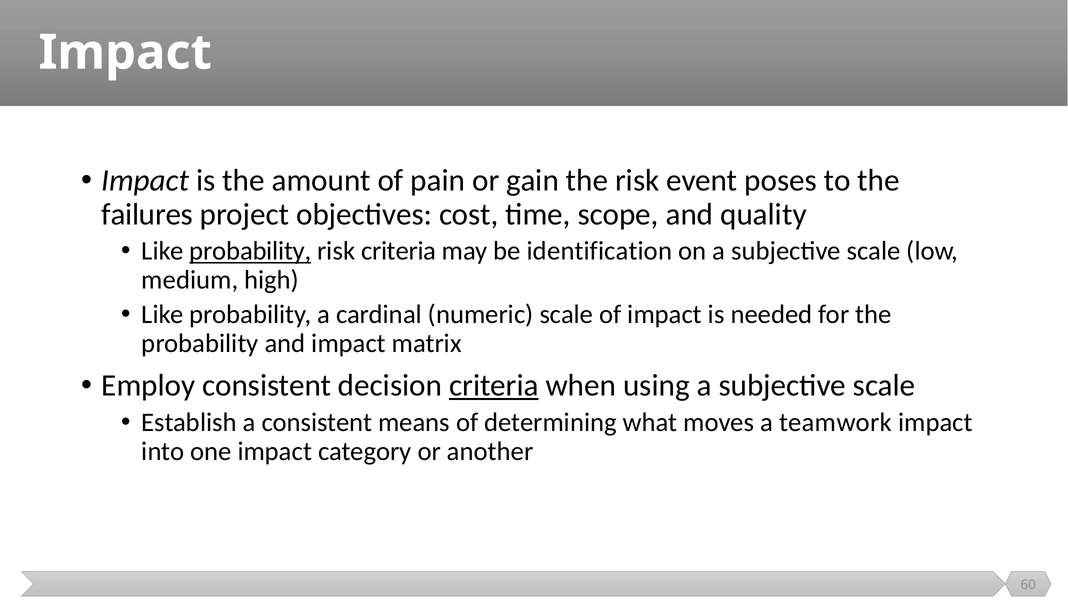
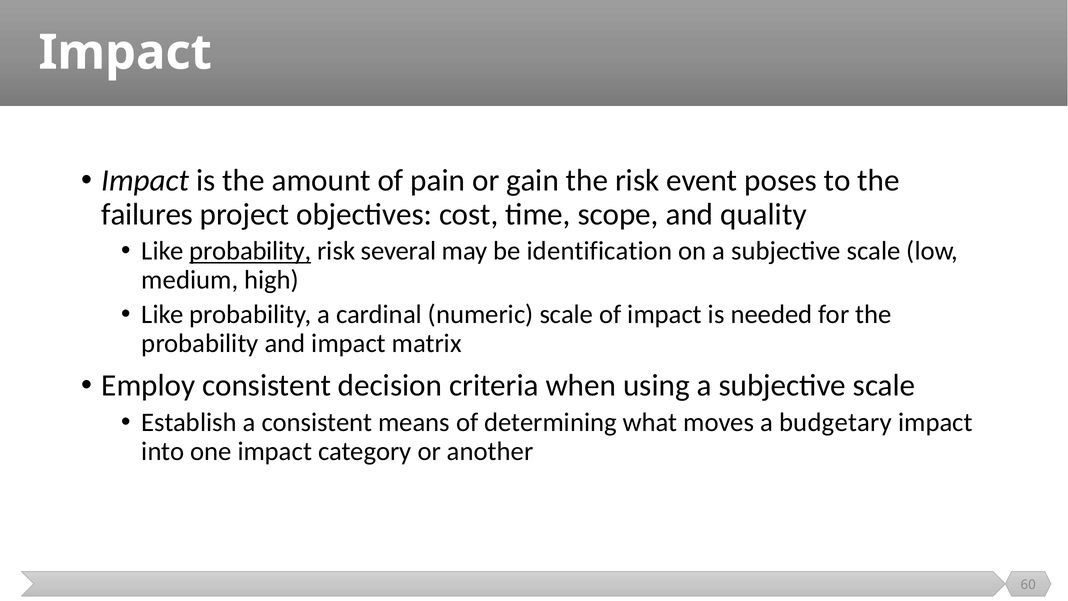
risk criteria: criteria -> several (399, 251)
criteria underline: present -> none (494, 385)
teamwork: teamwork -> budgetary (836, 422)
